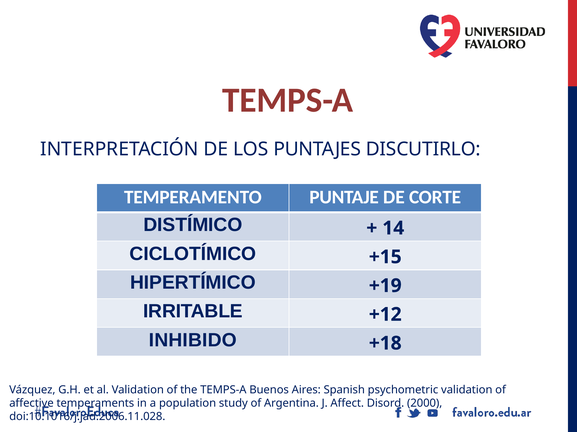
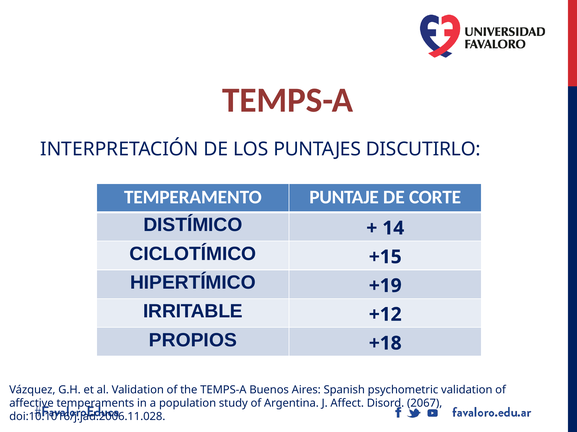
INHIBIDO: INHIBIDO -> PROPIOS (193, 341)
2000: 2000 -> 2067 (425, 404)
